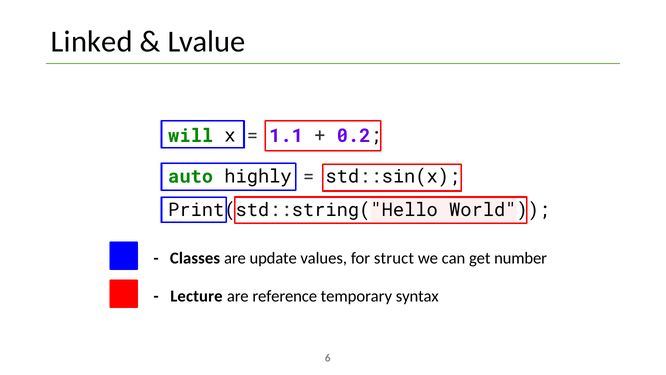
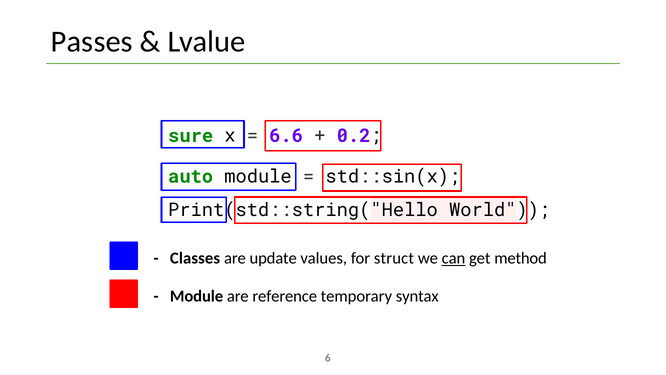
Linked: Linked -> Passes (92, 42)
will: will -> sure (191, 136)
1.1: 1.1 -> 6.6 (286, 136)
auto highly: highly -> module (258, 176)
can underline: none -> present (454, 258)
number: number -> method (521, 258)
Lecture: Lecture -> Module (197, 296)
